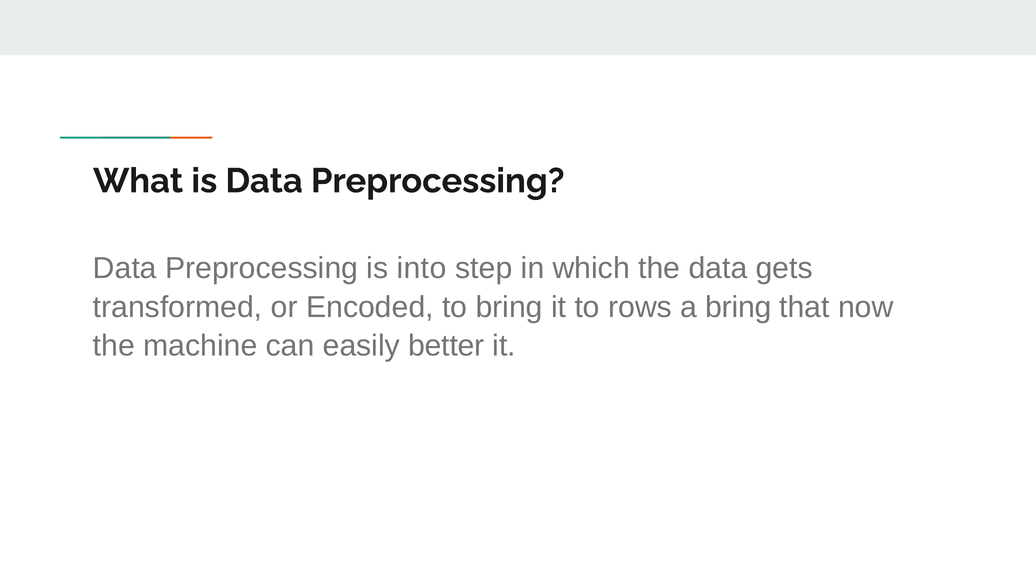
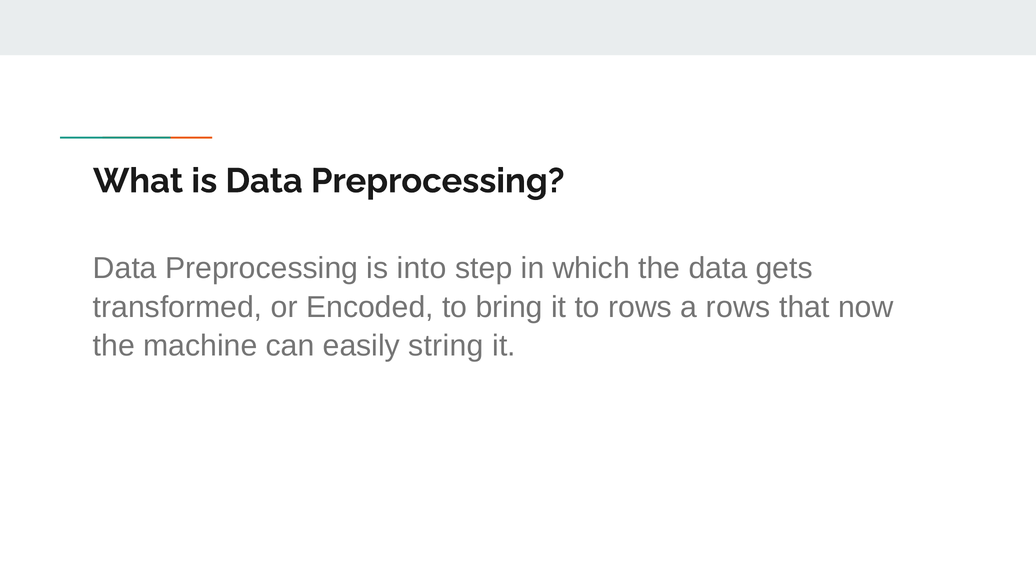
a bring: bring -> rows (738, 307)
better: better -> string (446, 346)
